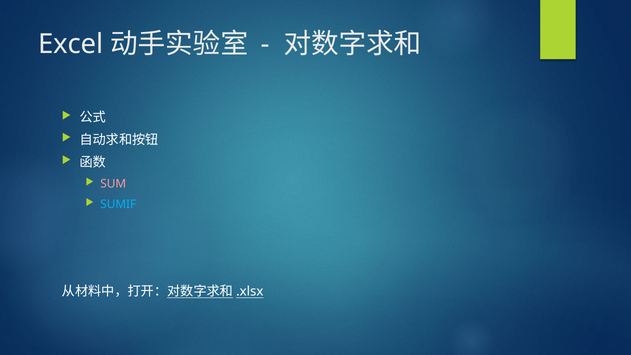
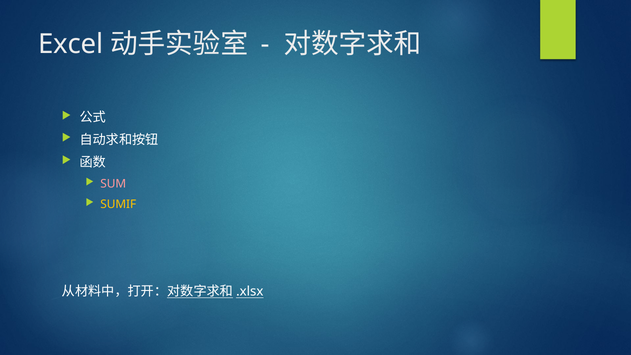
SUMIF colour: light blue -> yellow (118, 204)
